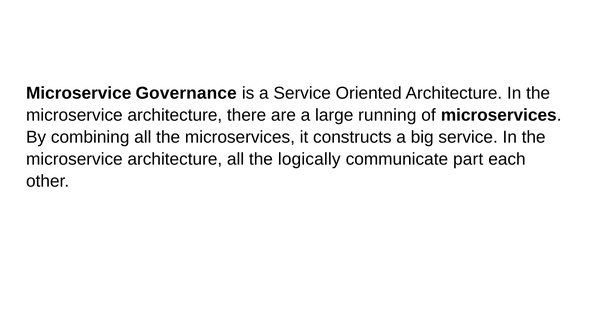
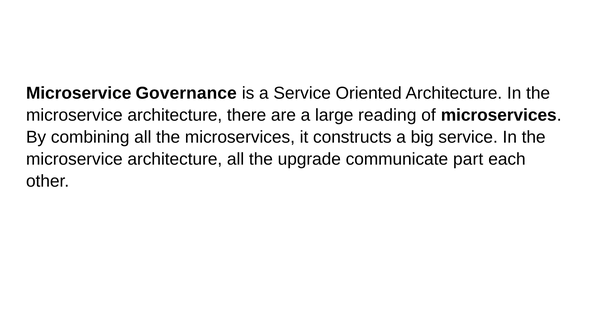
running: running -> reading (387, 115)
logically: logically -> upgrade (309, 159)
